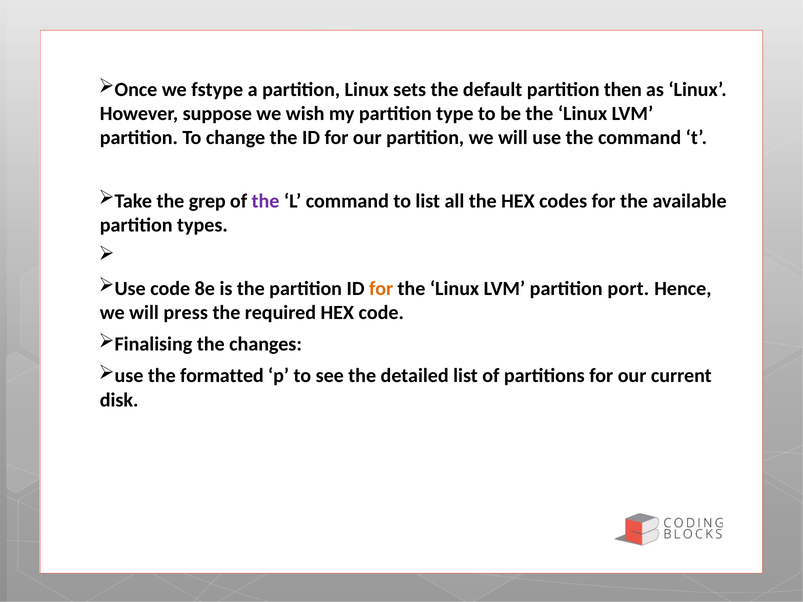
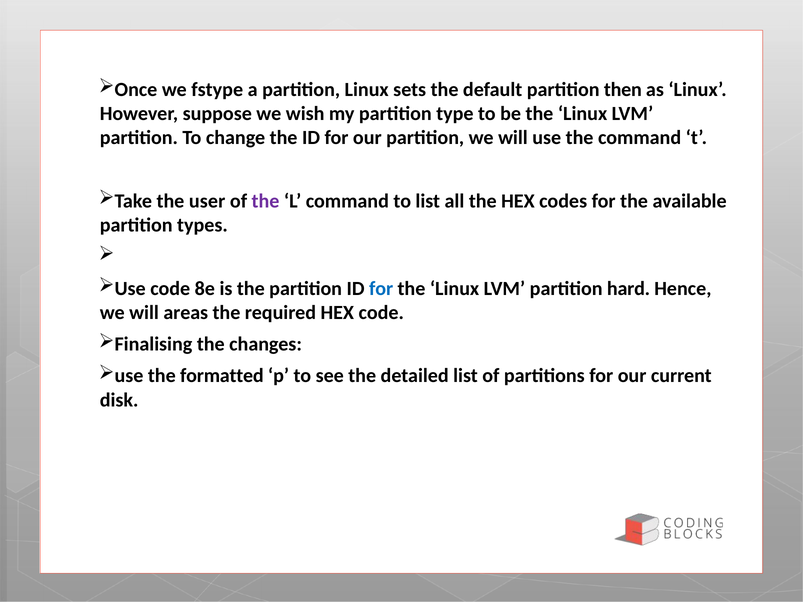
grep: grep -> user (207, 201)
for colour: orange -> blue (381, 289)
port: port -> hard (629, 289)
press: press -> areas (186, 313)
